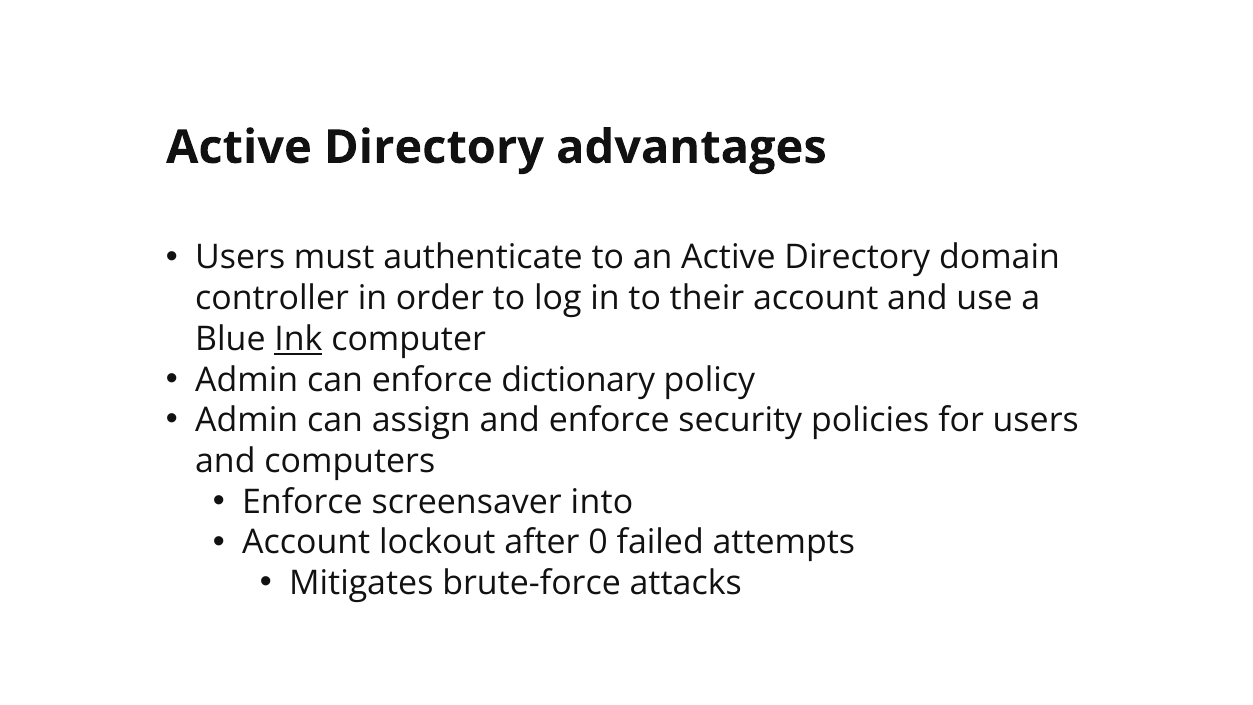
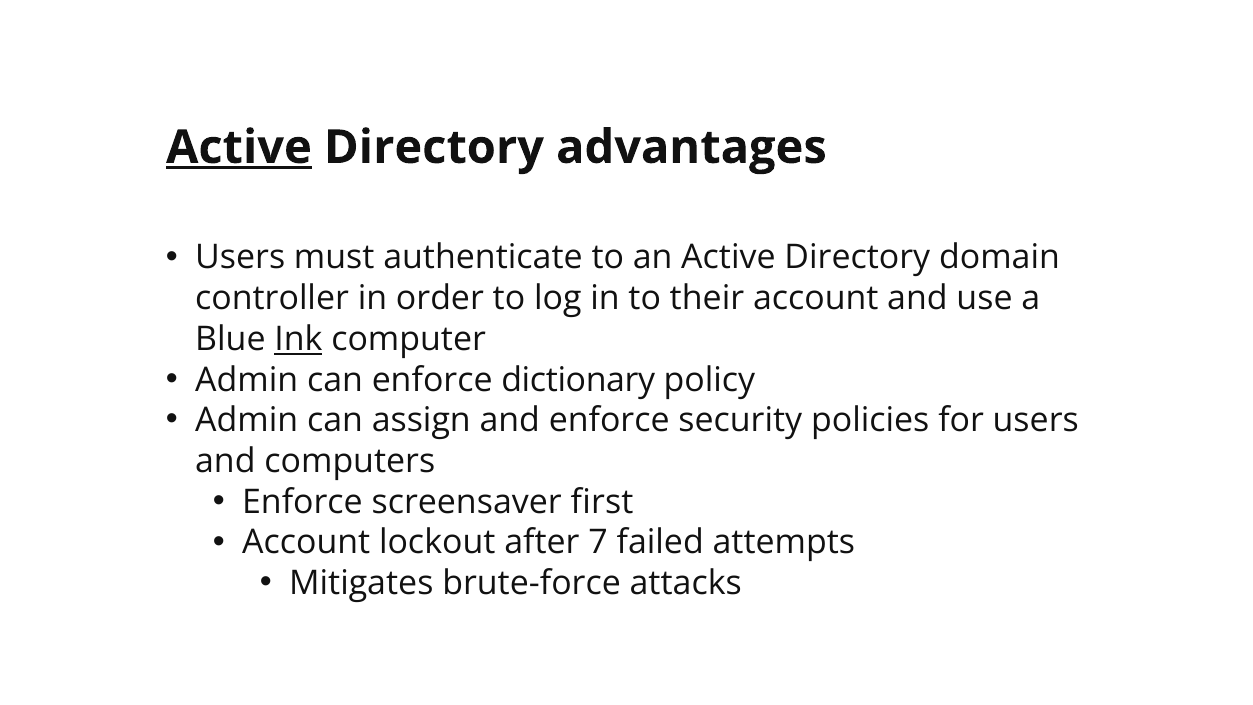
Active underline: none -> present (239, 147)
into: into -> first (602, 502)
0: 0 -> 7 (598, 543)
